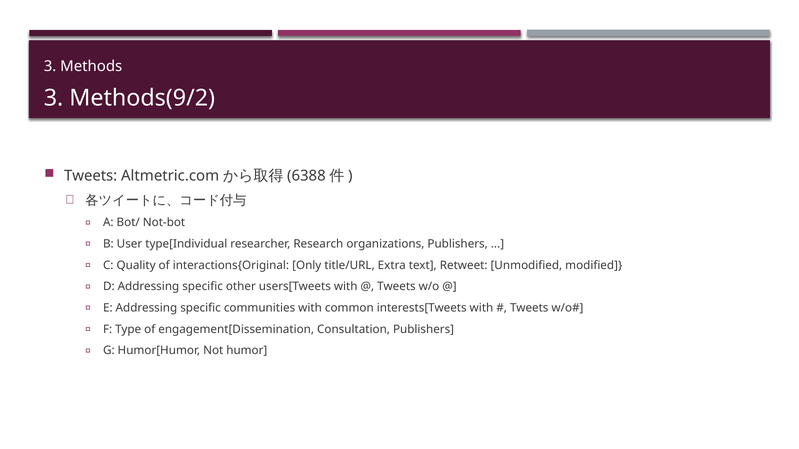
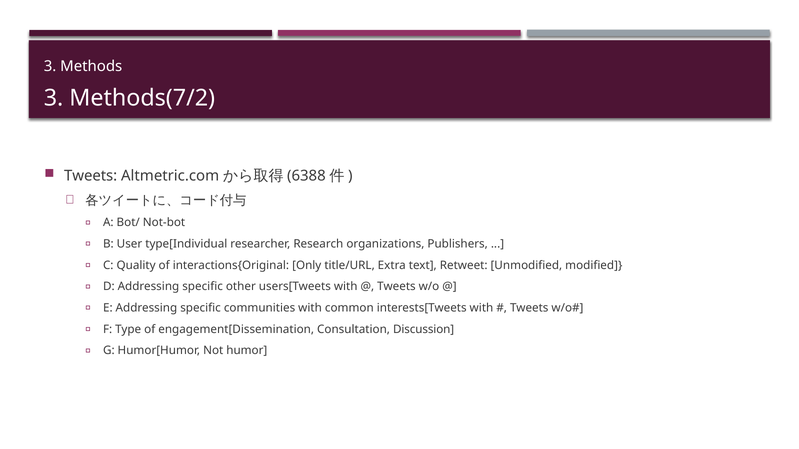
Methods(9/2: Methods(9/2 -> Methods(7/2 (142, 98)
Consultation Publishers: Publishers -> Discussion (424, 330)
